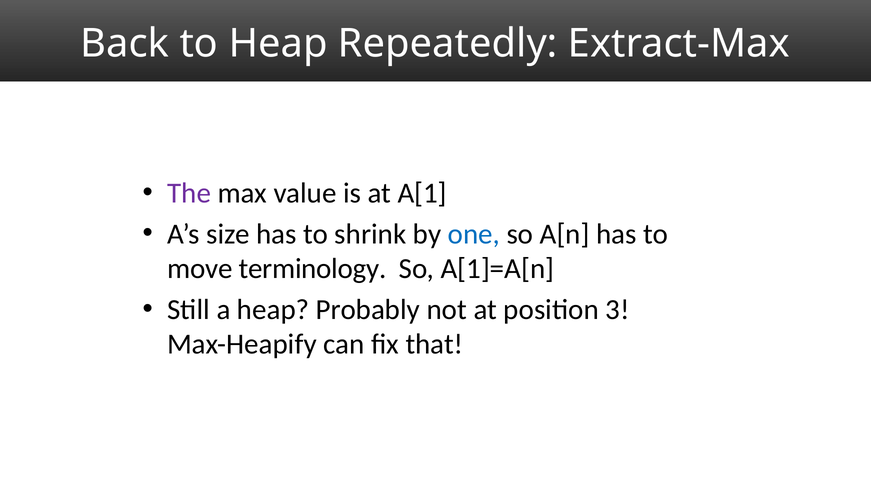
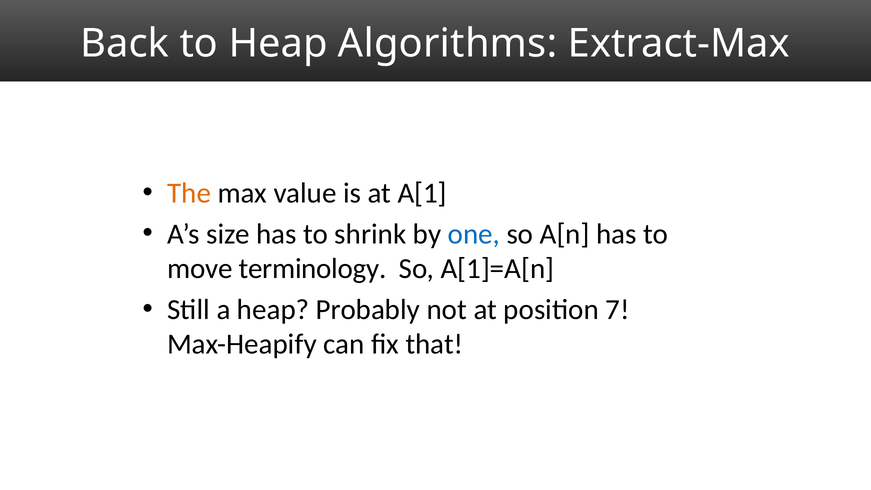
Repeatedly: Repeatedly -> Algorithms (448, 44)
The colour: purple -> orange (189, 193)
3: 3 -> 7 (617, 309)
